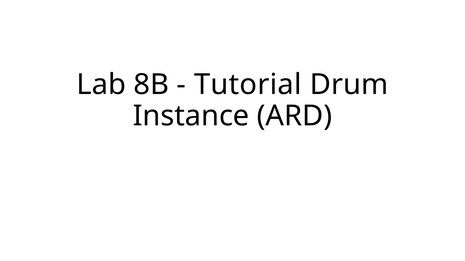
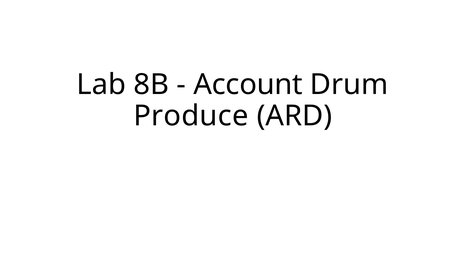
Tutorial: Tutorial -> Account (248, 85)
Instance: Instance -> Produce (191, 116)
